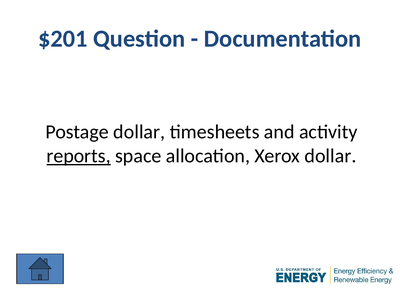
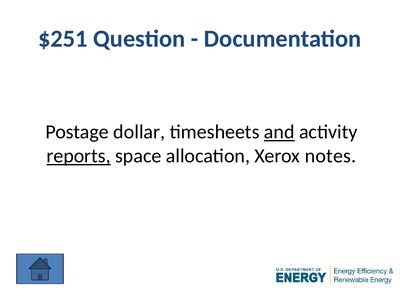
$201: $201 -> $251 (63, 39)
and underline: none -> present (279, 132)
Xerox dollar: dollar -> notes (330, 156)
